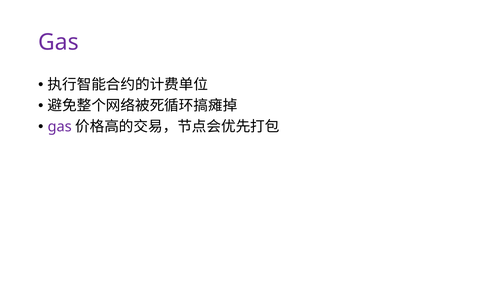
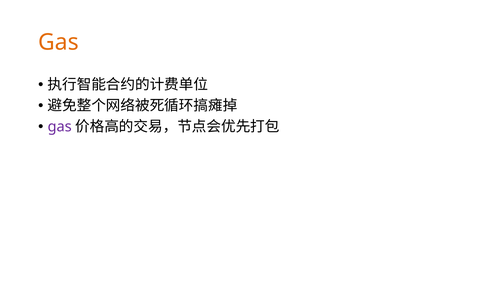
Gas colour: purple -> orange (58, 42)
